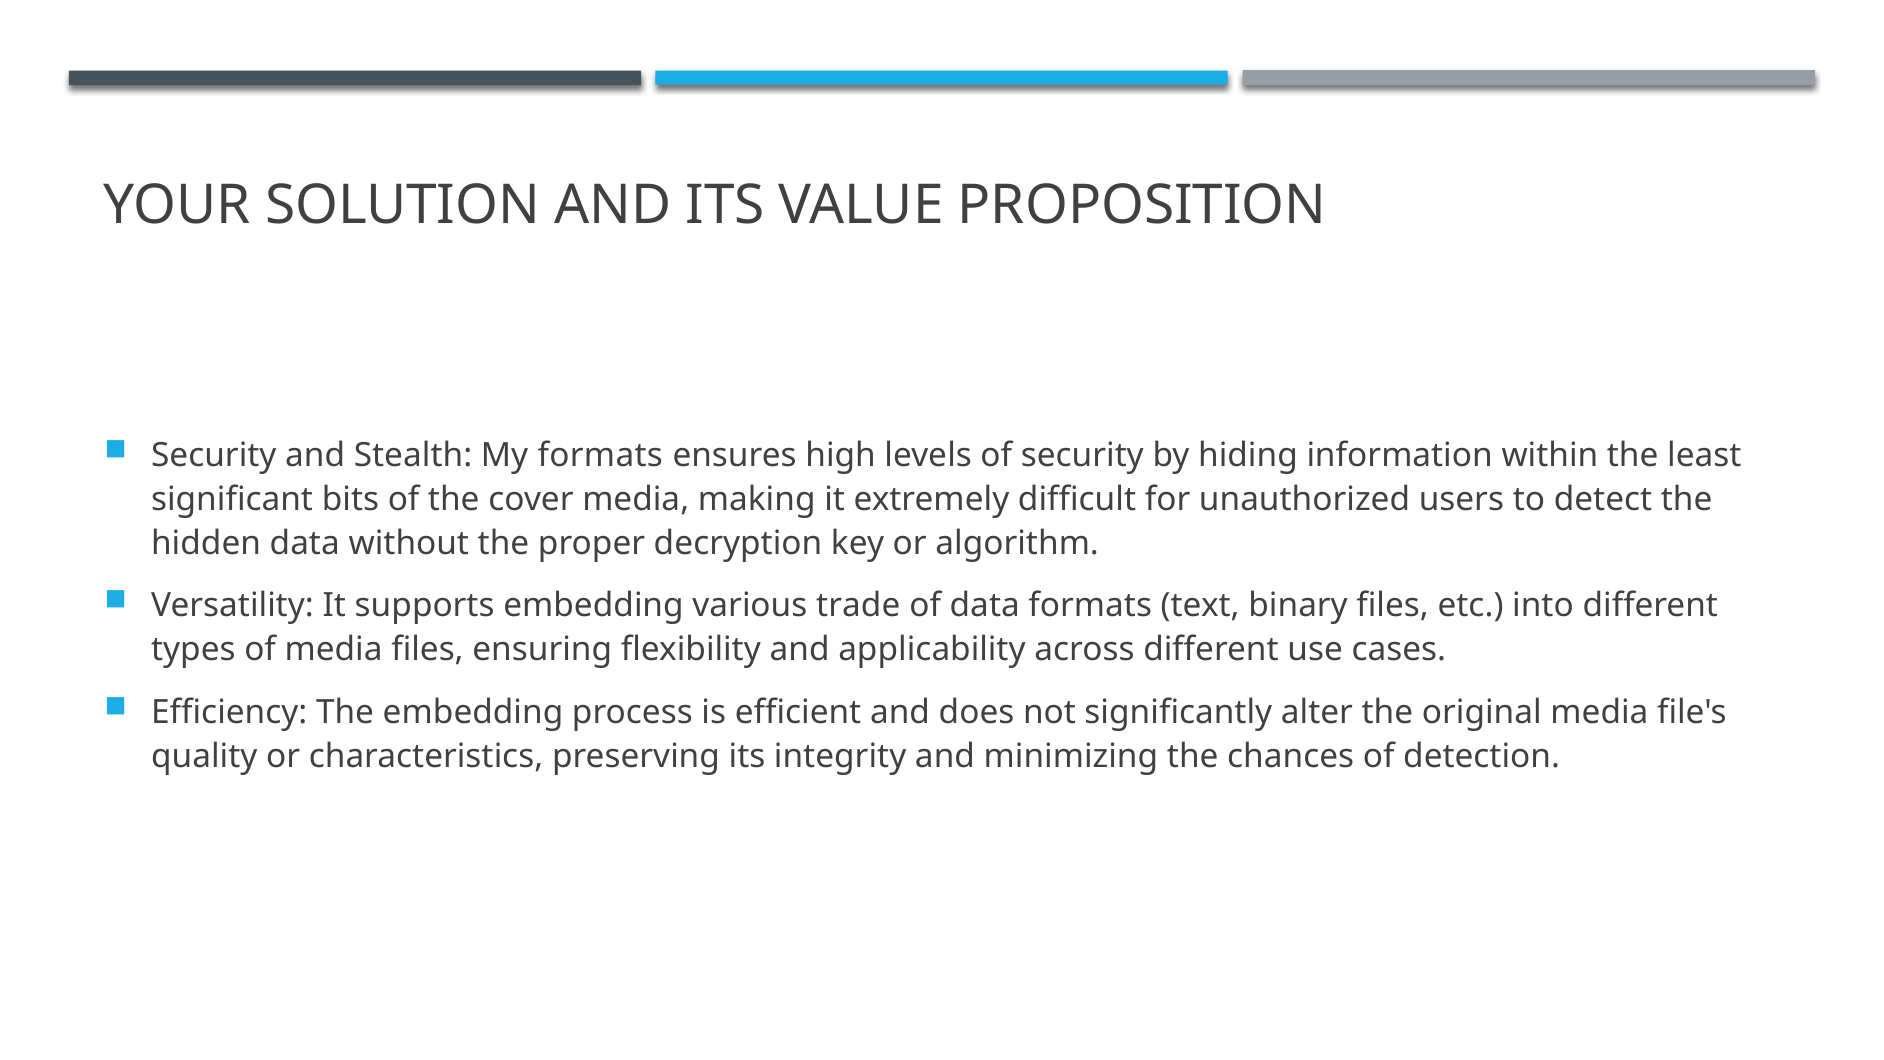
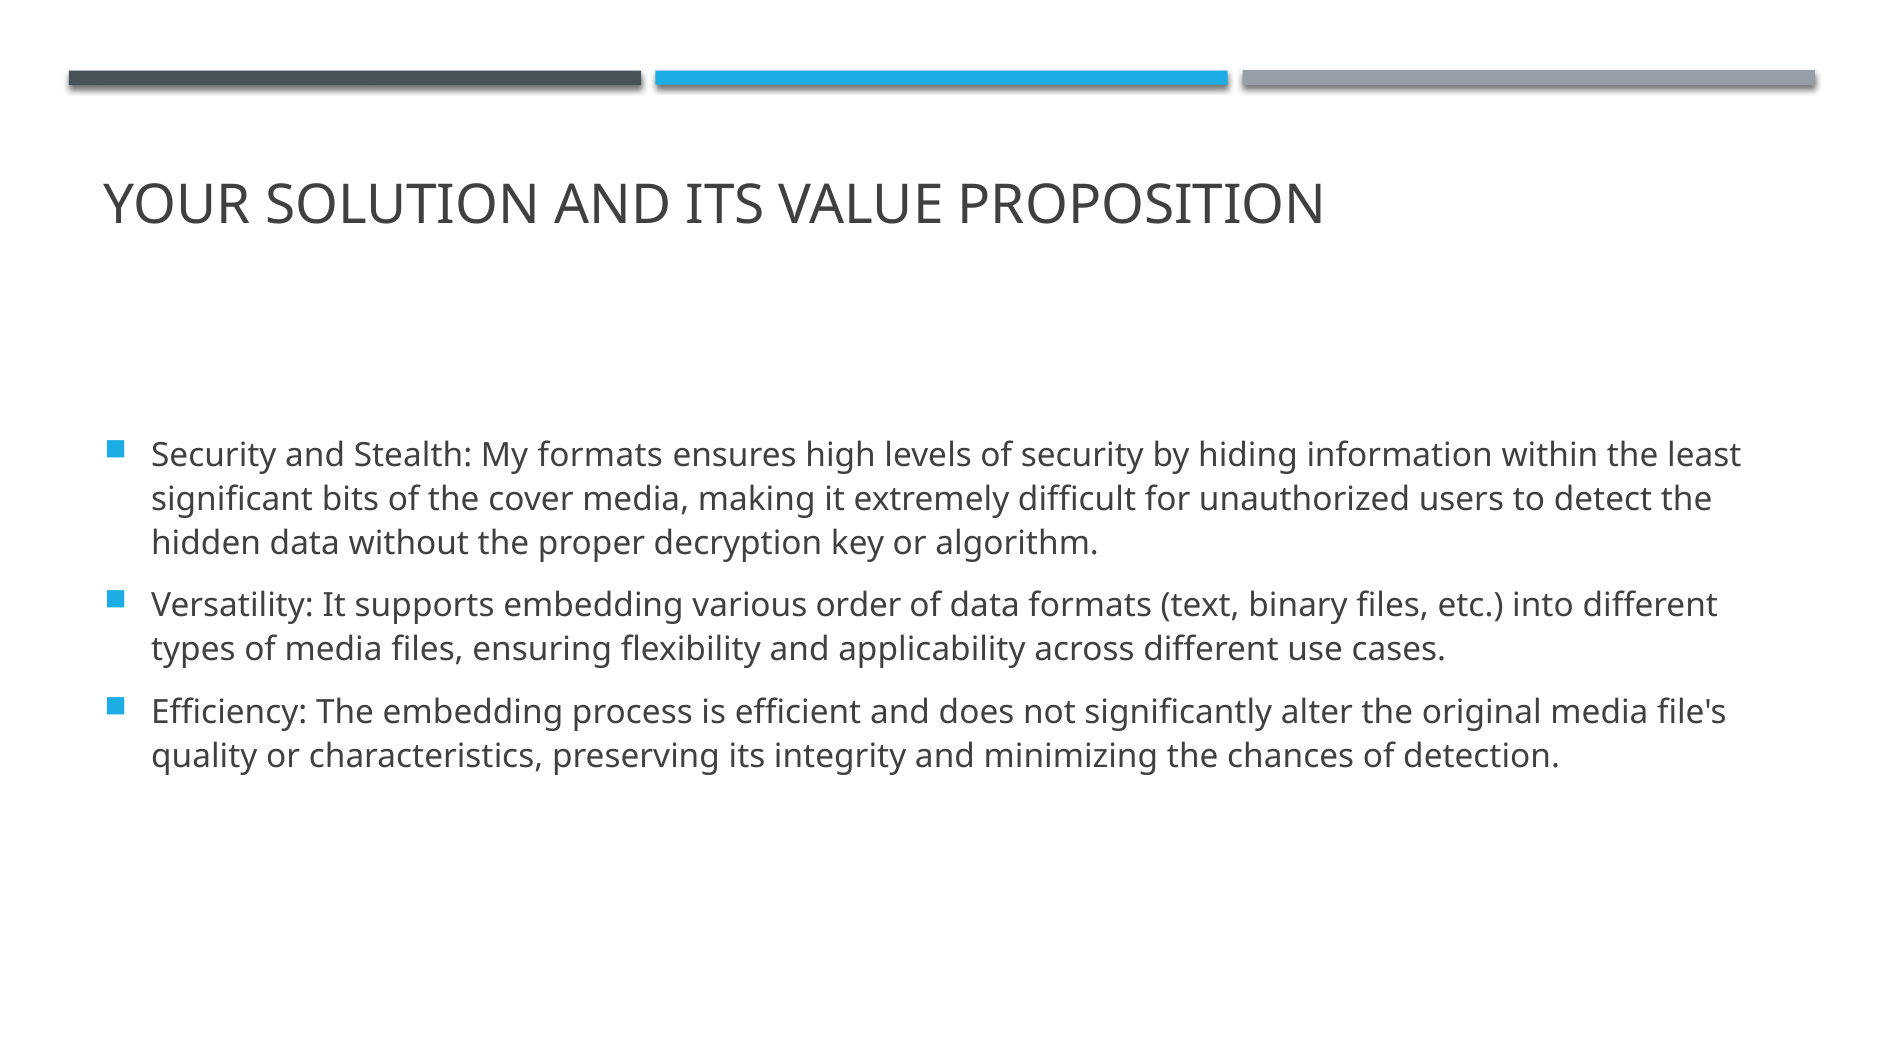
trade: trade -> order (858, 606)
